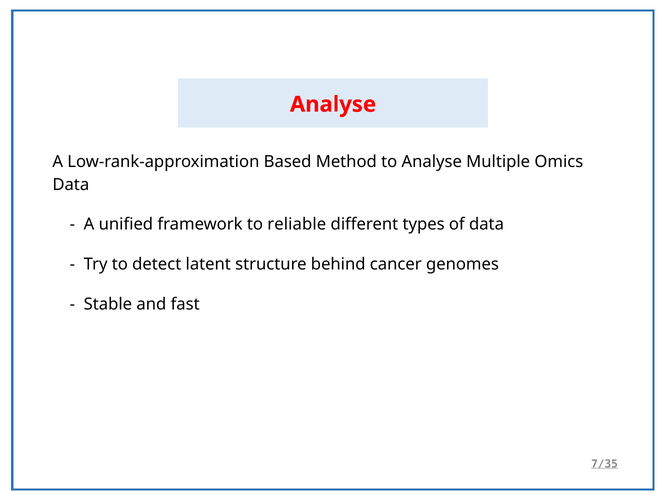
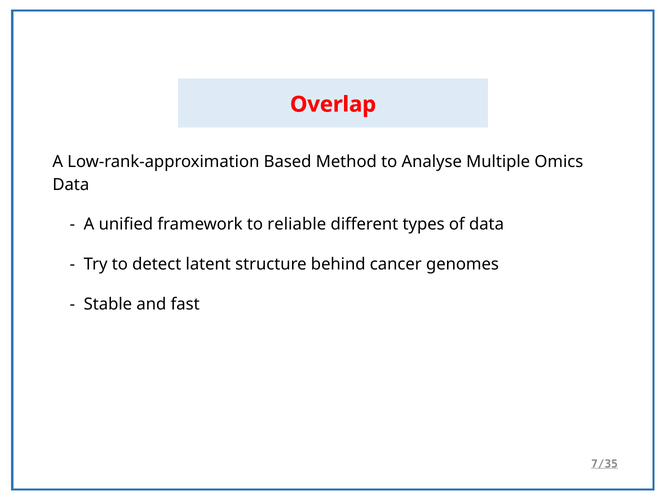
Analyse: Analyse -> Overlap (333, 104)
